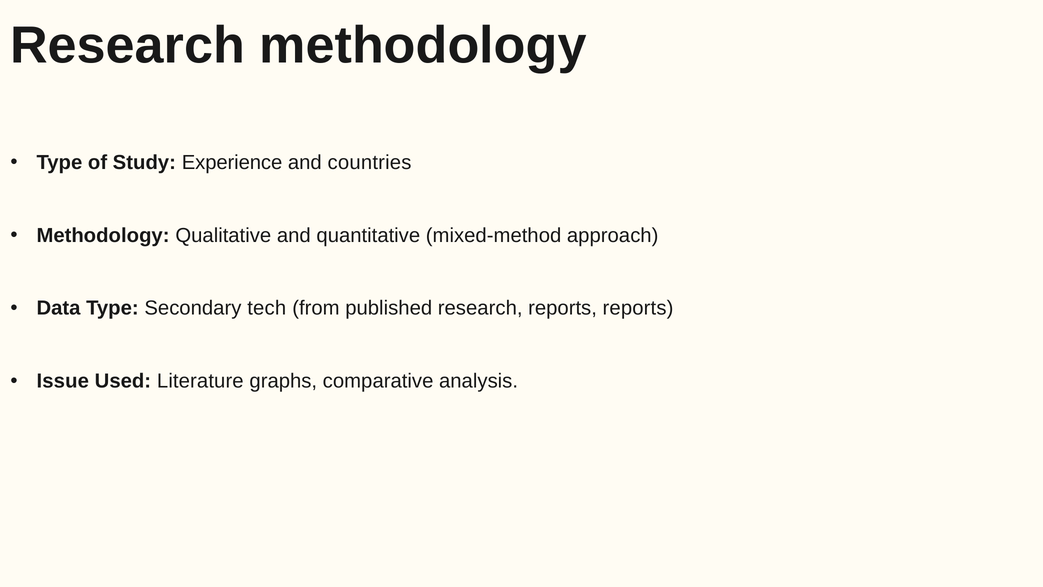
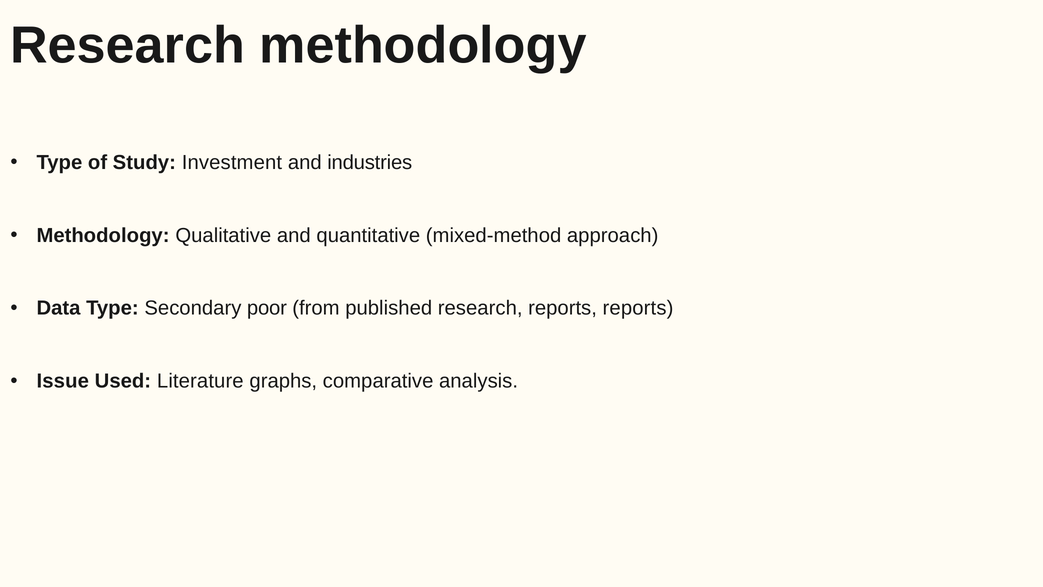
Experience: Experience -> Investment (232, 162)
countries: countries -> industries (370, 162)
tech: tech -> poor (267, 308)
